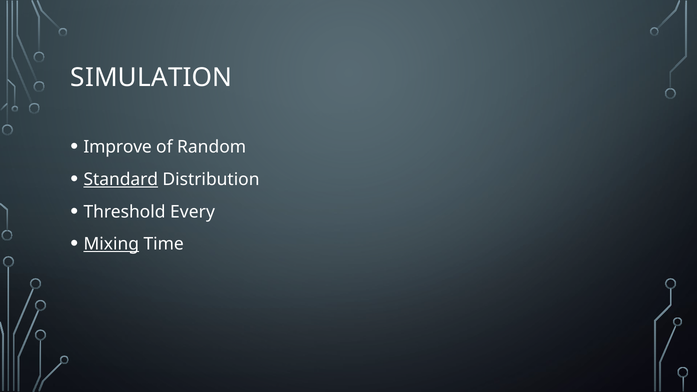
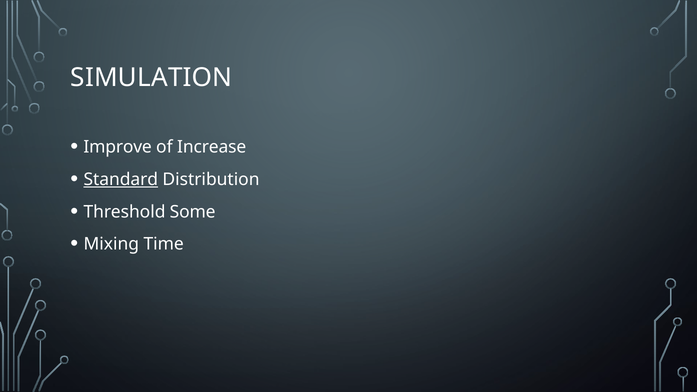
Random: Random -> Increase (212, 147)
Every: Every -> Some (193, 212)
Mixing underline: present -> none (111, 244)
